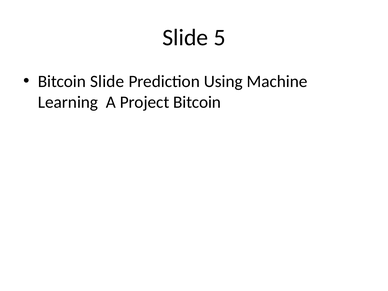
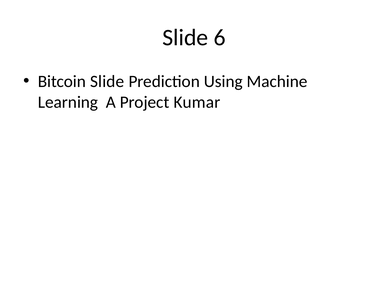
5: 5 -> 6 (220, 38)
Project Bitcoin: Bitcoin -> Kumar (197, 102)
